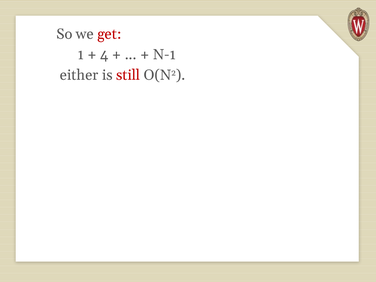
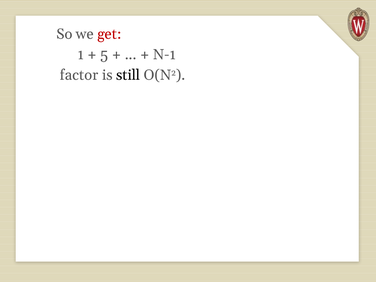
4: 4 -> 5 (104, 55)
either: either -> factor (79, 75)
still colour: red -> black (128, 75)
